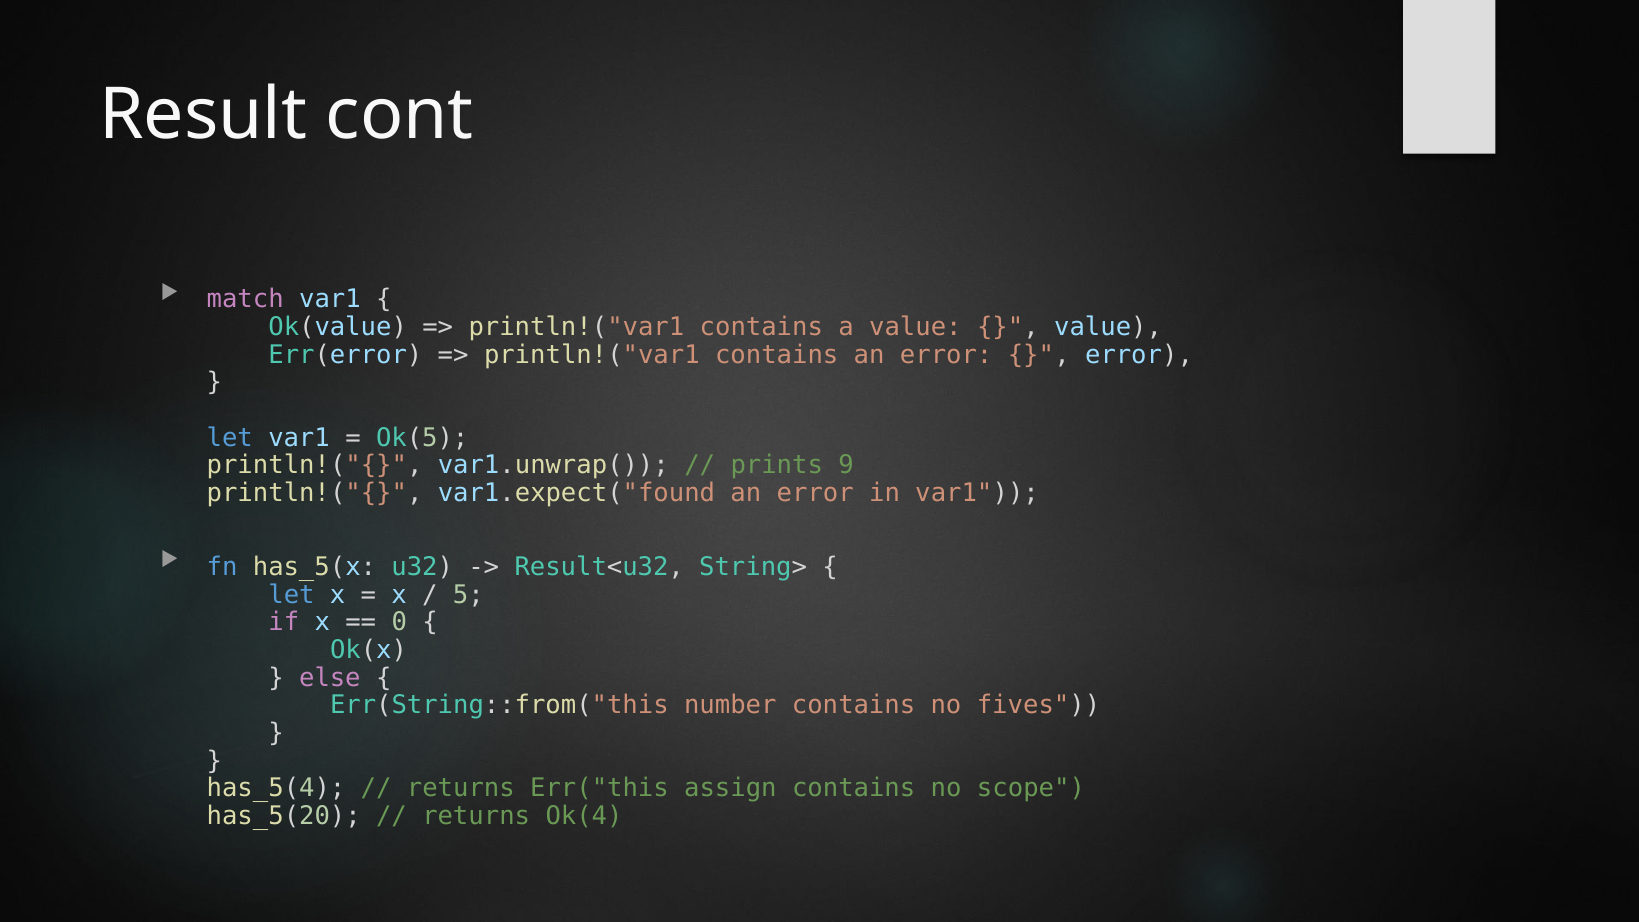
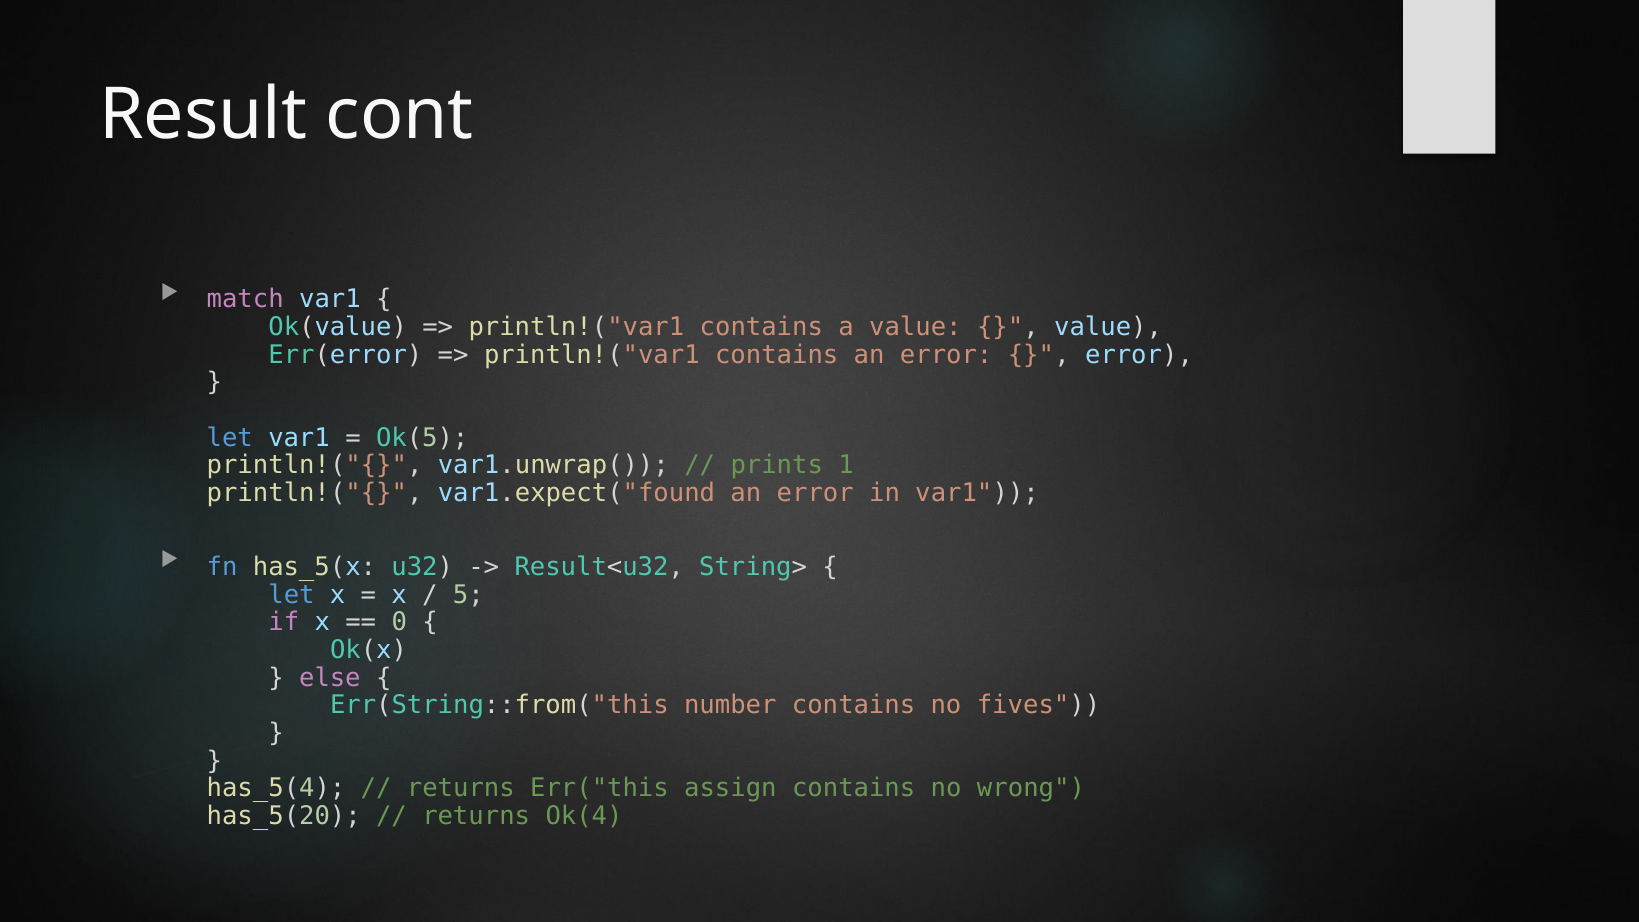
9: 9 -> 1 (846, 465)
scope: scope -> wrong (1031, 788)
